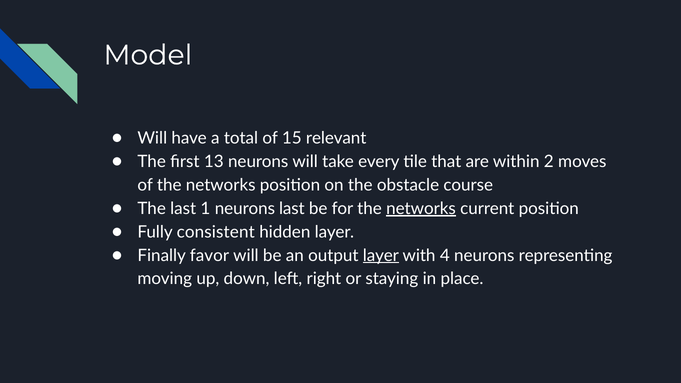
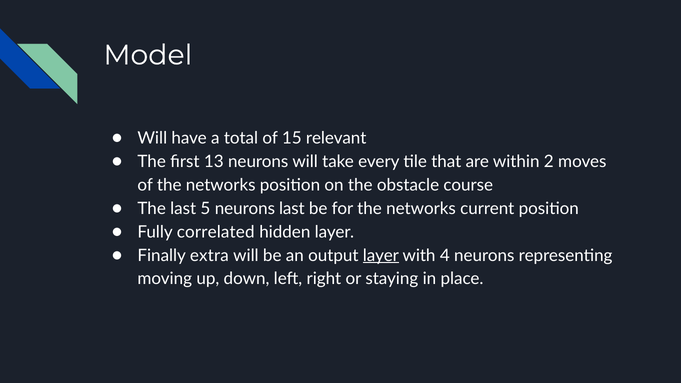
1: 1 -> 5 (205, 208)
networks underline: present -> none (421, 208)
consistent: consistent -> correlated (216, 232)
favor: favor -> extra (209, 255)
